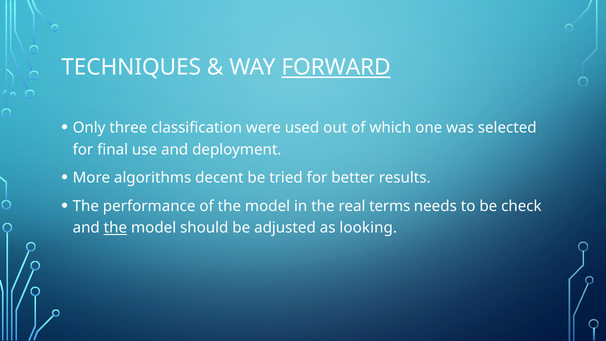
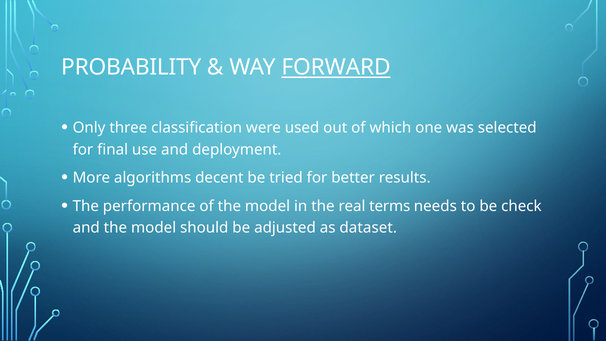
TECHNIQUES: TECHNIQUES -> PROBABILITY (131, 67)
the underline: present -> none (115, 228)
looking: looking -> dataset (368, 228)
